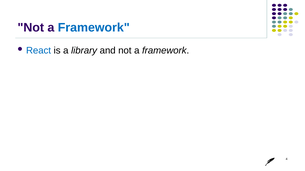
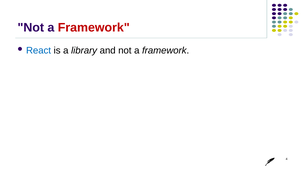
Framework colour: blue -> red (94, 28)
